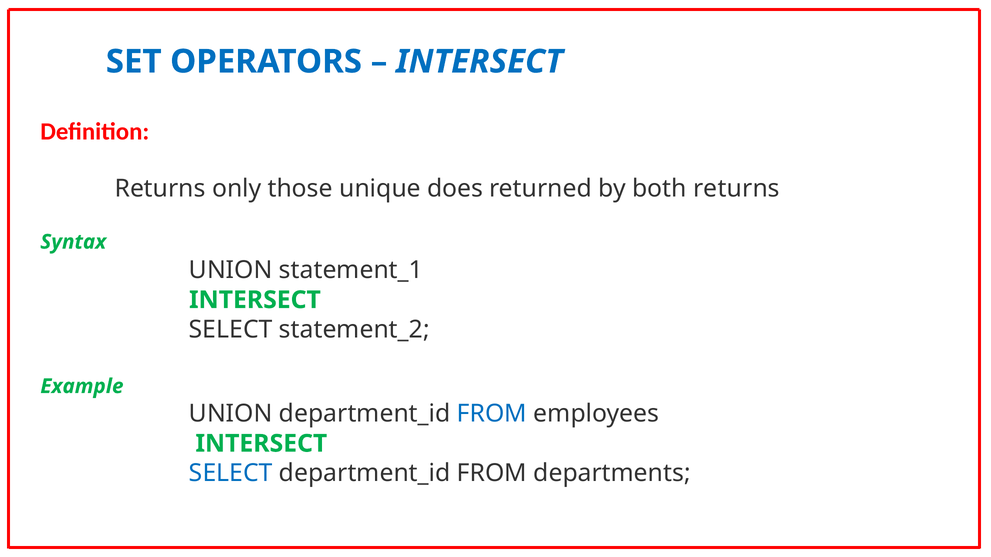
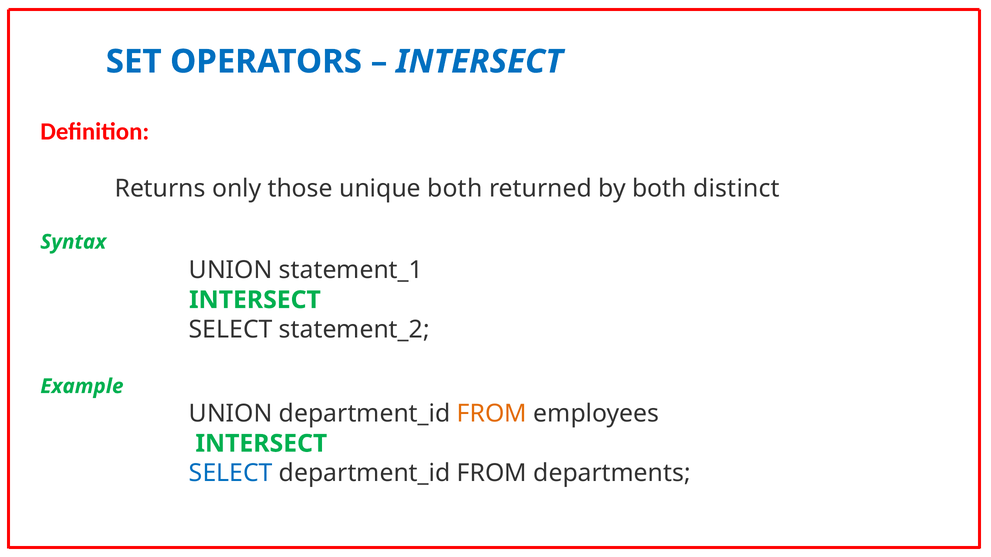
unique does: does -> both (455, 189)
both returns: returns -> distinct (736, 189)
FROM colour: blue -> orange (492, 414)
